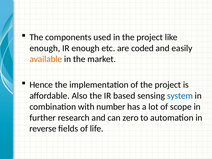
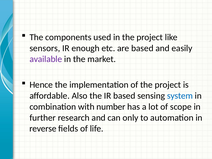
enough: enough -> sensors (45, 48)
are coded: coded -> based (142, 48)
available colour: orange -> purple (46, 59)
zero: zero -> only (131, 118)
